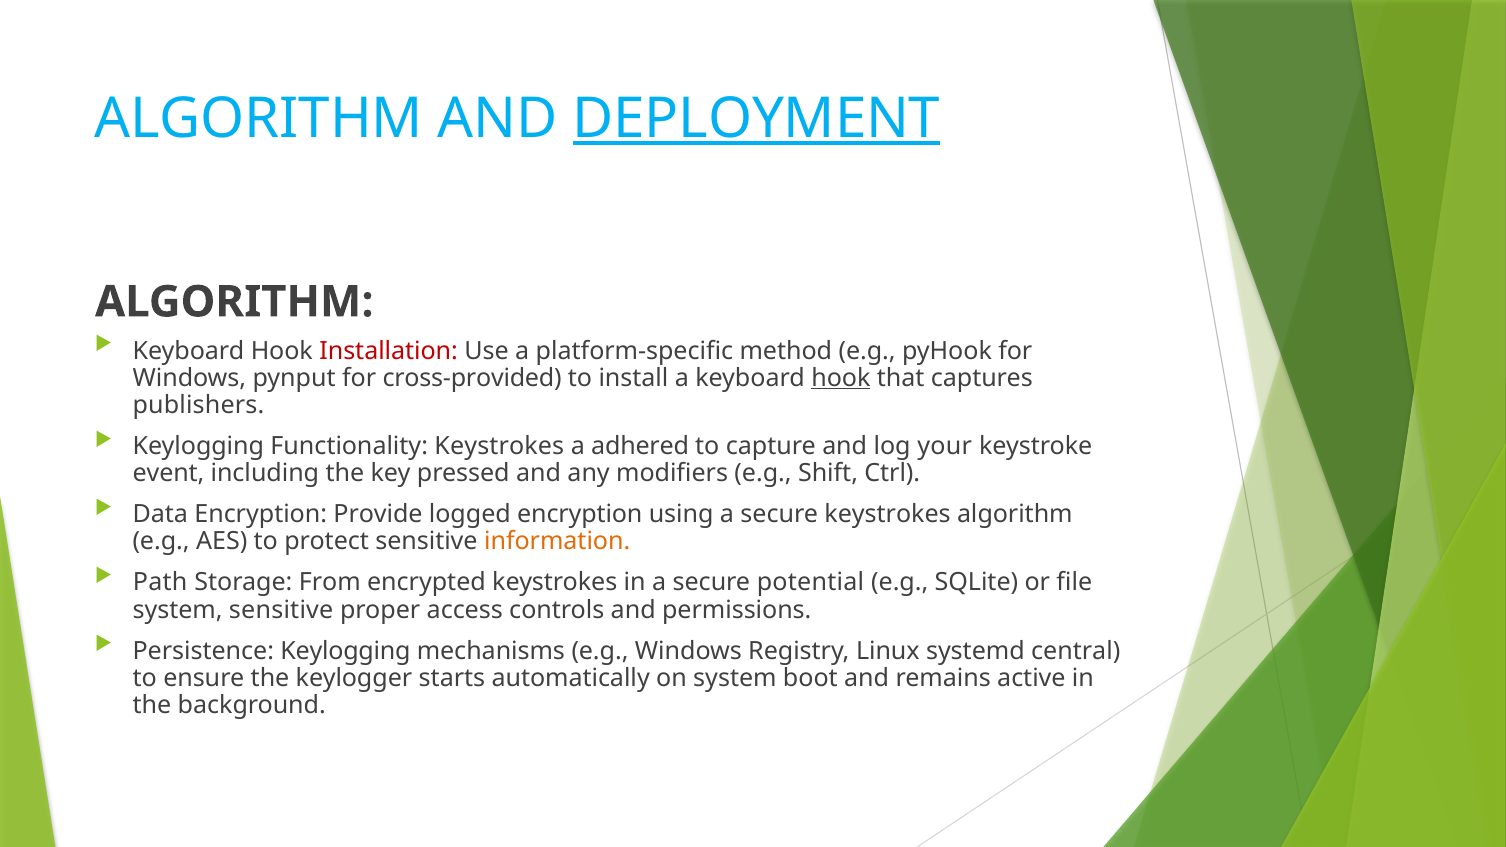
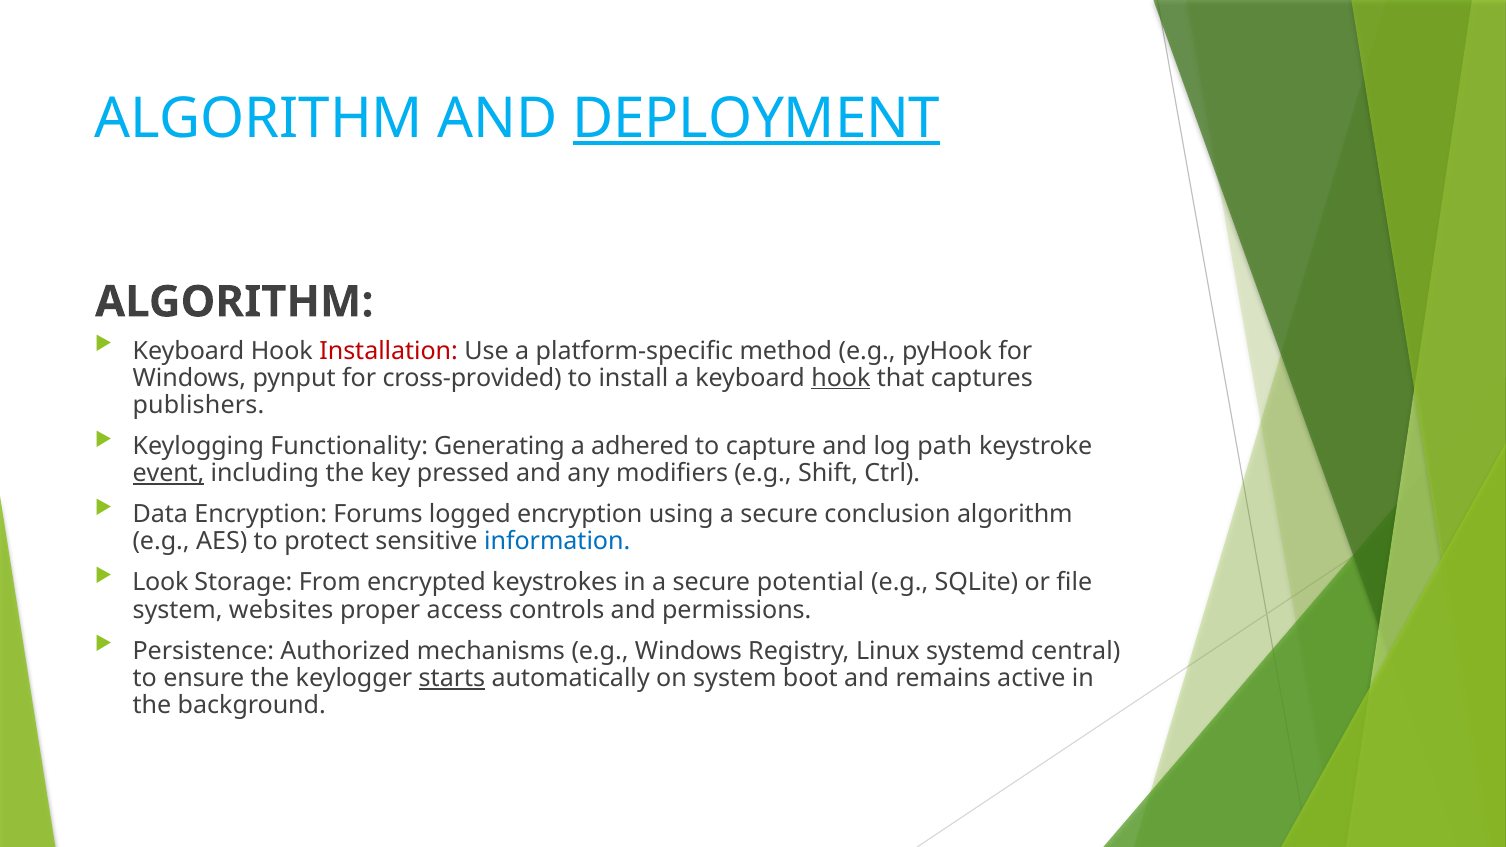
Functionality Keystrokes: Keystrokes -> Generating (499, 446)
your: your -> path (945, 446)
event underline: none -> present (168, 473)
Provide: Provide -> Forums (378, 514)
secure keystrokes: keystrokes -> conclusion (888, 514)
information colour: orange -> blue (557, 542)
Path: Path -> Look (160, 583)
system sensitive: sensitive -> websites (281, 610)
Persistence Keylogging: Keylogging -> Authorized (345, 651)
starts underline: none -> present (452, 678)
